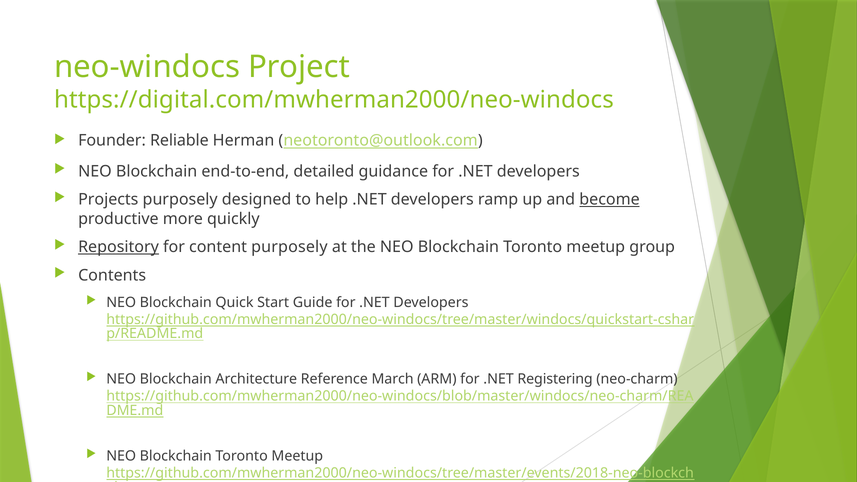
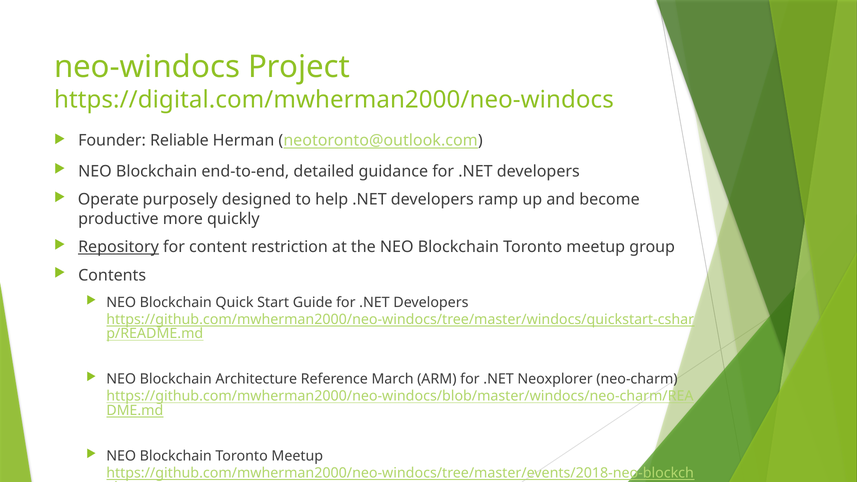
Projects: Projects -> Operate (108, 200)
become underline: present -> none (610, 200)
content purposely: purposely -> restriction (289, 247)
Registering: Registering -> Neoxplorer (555, 379)
